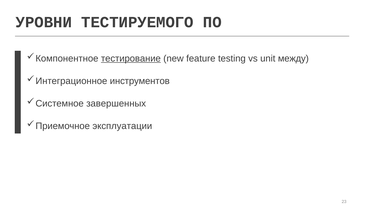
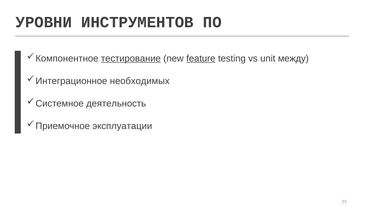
ТЕСТИРУЕМОГО: ТЕСТИРУЕМОГО -> ИНСТРУМЕНТОВ (137, 22)
feature underline: none -> present (201, 58)
инструментов: инструментов -> необходимых (140, 81)
завершенных: завершенных -> деятельность (116, 103)
